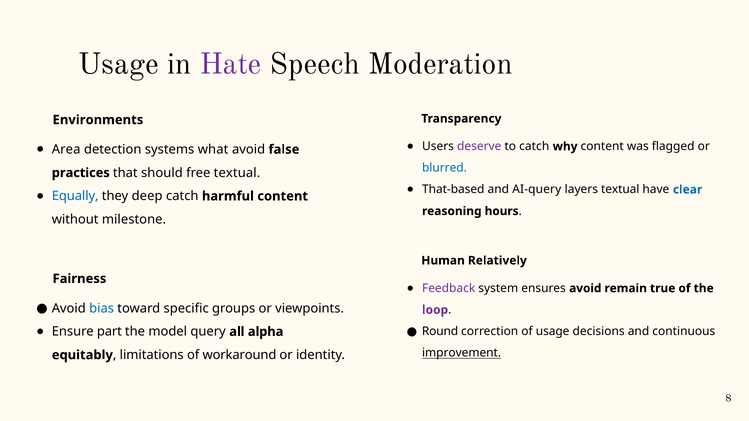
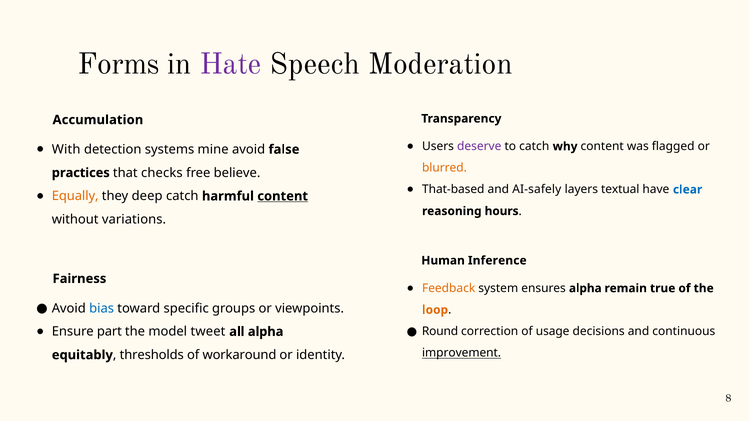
Usage: Usage -> Forms (119, 64)
Environments: Environments -> Accumulation (98, 120)
Area: Area -> With (66, 150)
what: what -> mine (213, 150)
blurred colour: blue -> orange (444, 168)
should: should -> checks (162, 173)
free textual: textual -> believe (237, 173)
AI-query: AI-query -> AI-safely (537, 190)
Equally colour: blue -> orange (75, 196)
content underline: none -> present (283, 196)
milestone: milestone -> variations (134, 220)
Relatively: Relatively -> Inference (497, 261)
Feedback colour: purple -> orange (449, 289)
ensures avoid: avoid -> alpha (585, 289)
loop colour: purple -> orange (435, 310)
query: query -> tweet (208, 332)
limitations: limitations -> thresholds (152, 355)
